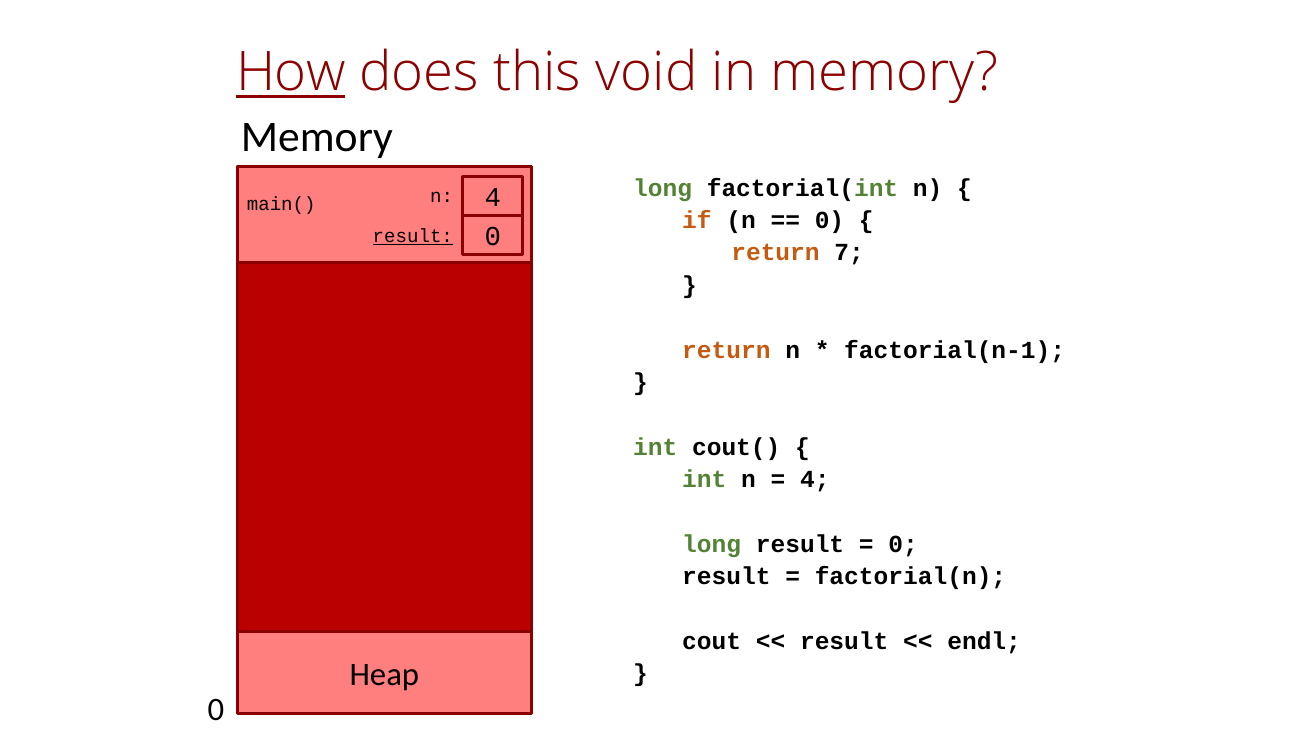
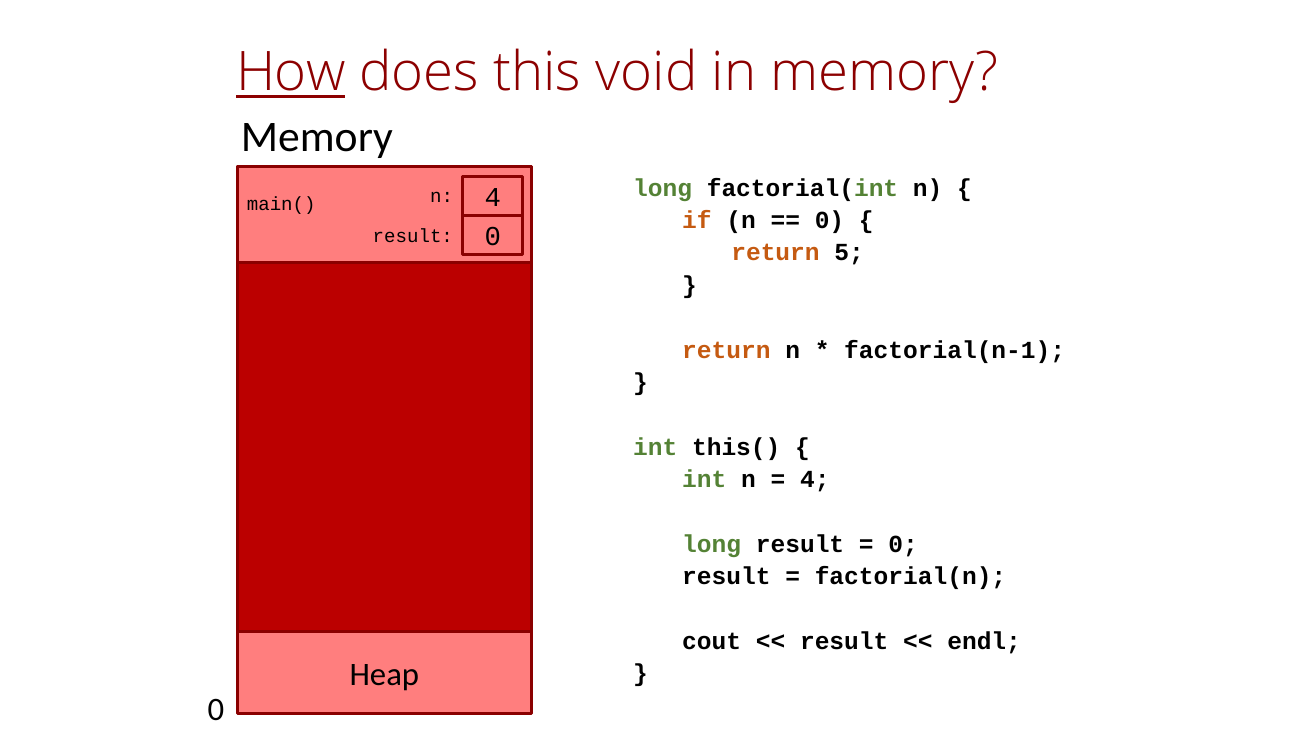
result underline: present -> none (413, 236)
7: 7 -> 5 (849, 253)
cout(: cout( -> this( (736, 447)
